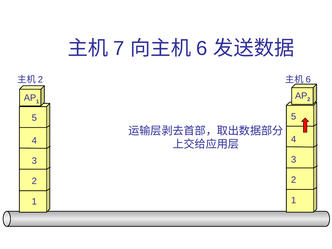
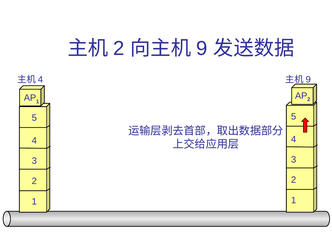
7: 7 -> 2 (119, 48)
6: 6 -> 9 (202, 48)
2: 2 -> 4 (40, 79)
6: 6 -> 9 (308, 79)
